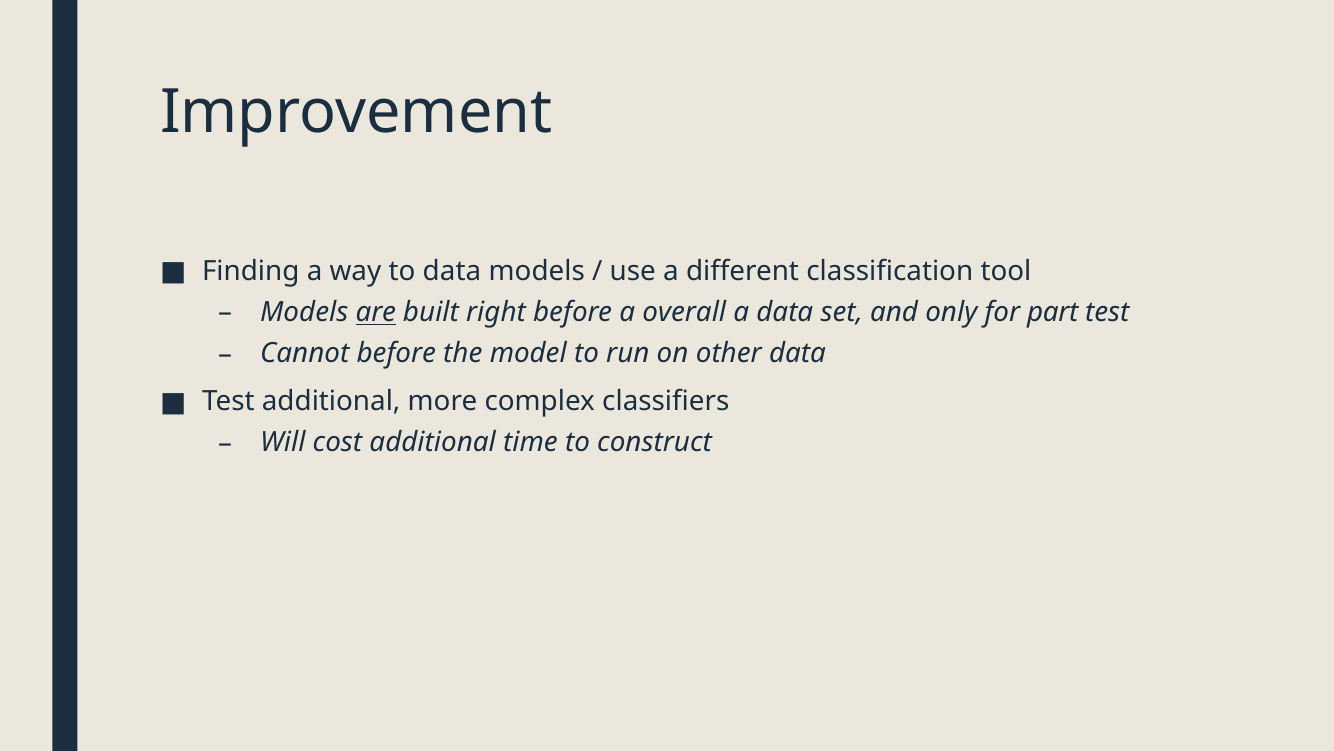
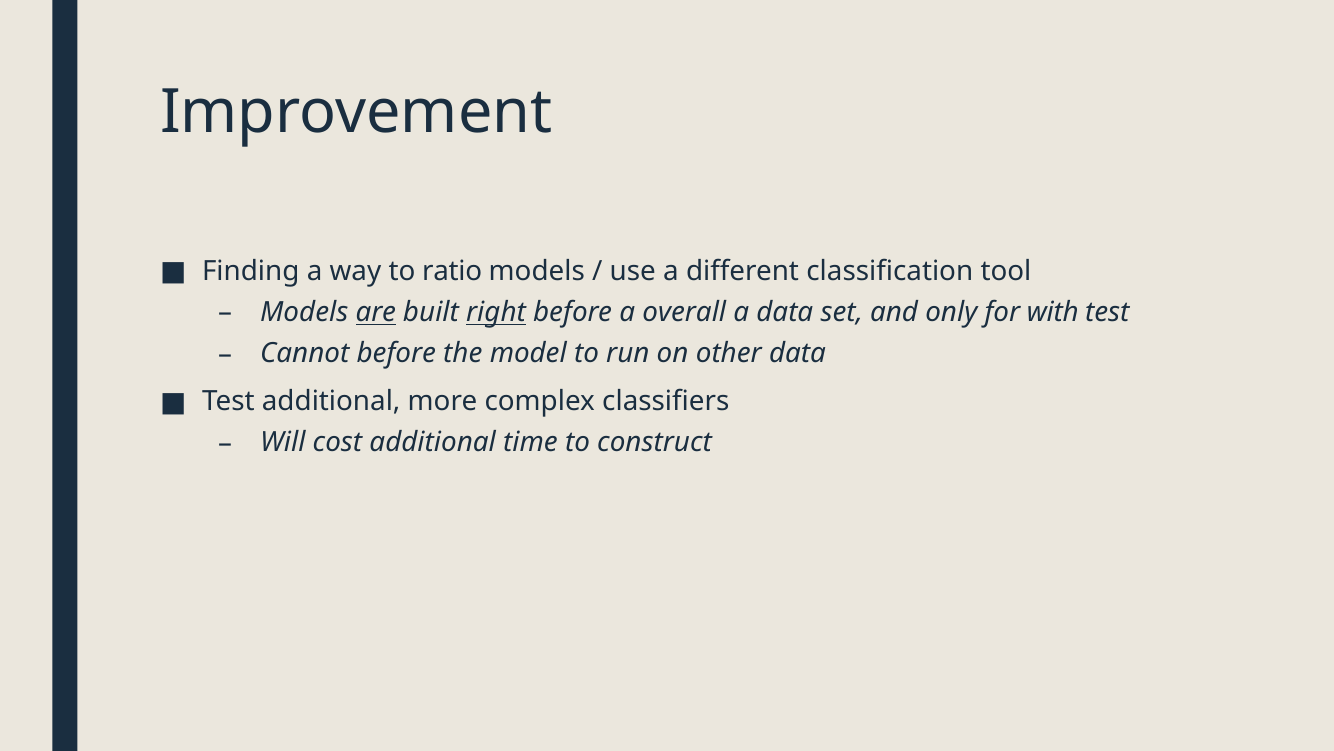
to data: data -> ratio (452, 271)
right underline: none -> present (496, 312)
part: part -> with (1053, 312)
